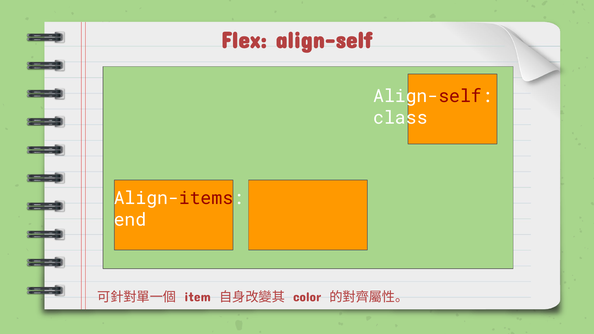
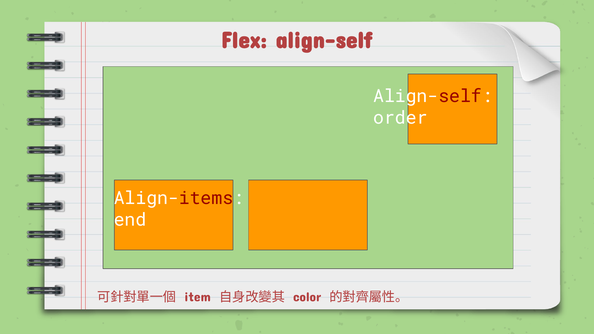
class: class -> order (400, 118)
